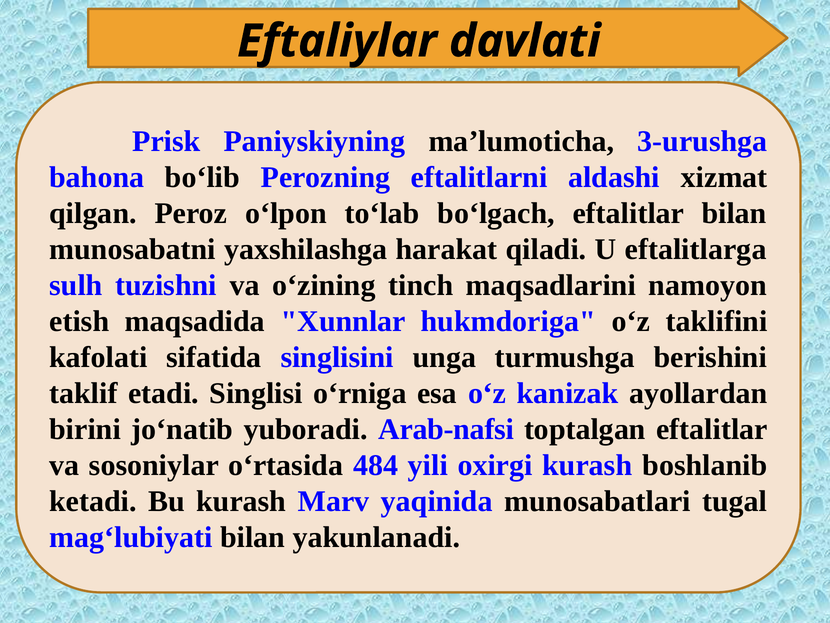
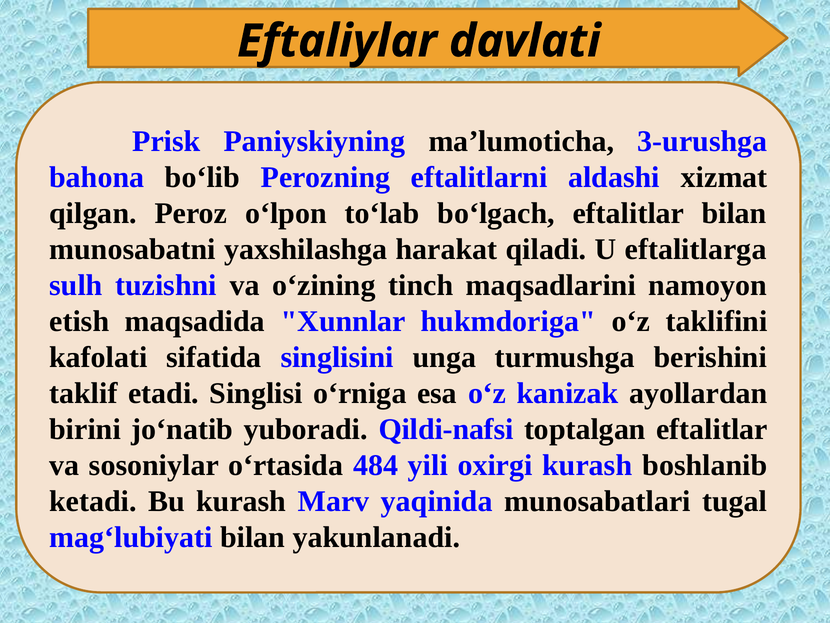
Arab-nafsi: Arab-nafsi -> Qildi-nafsi (446, 429)
